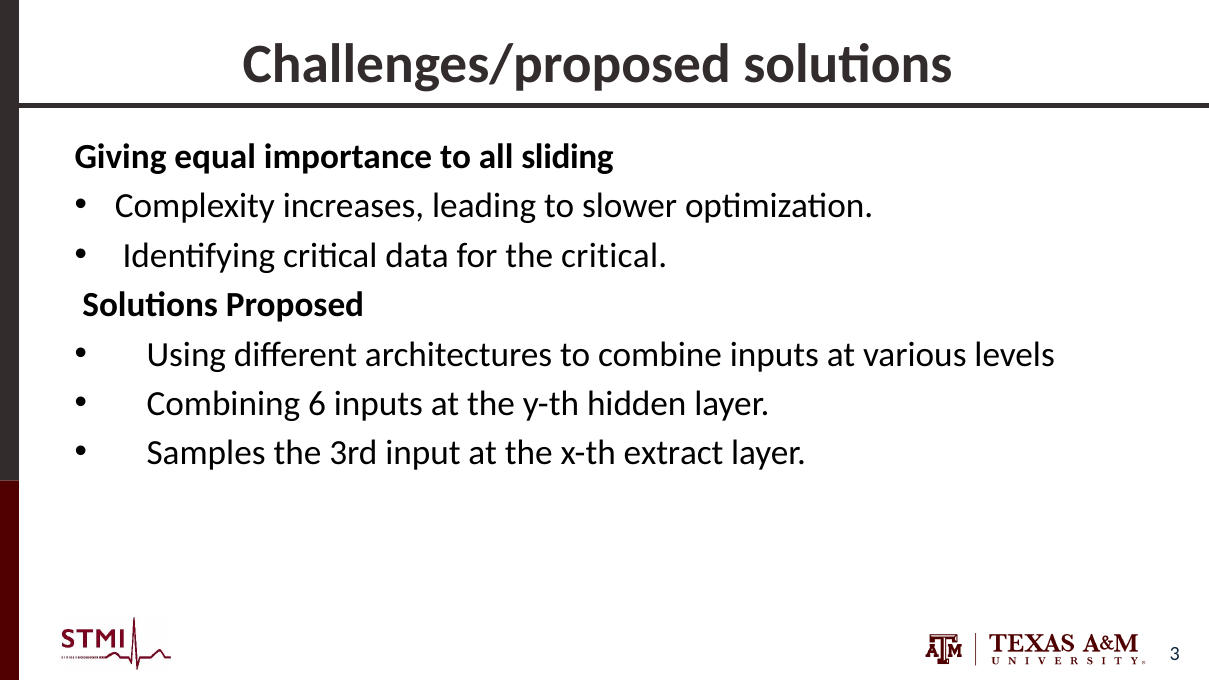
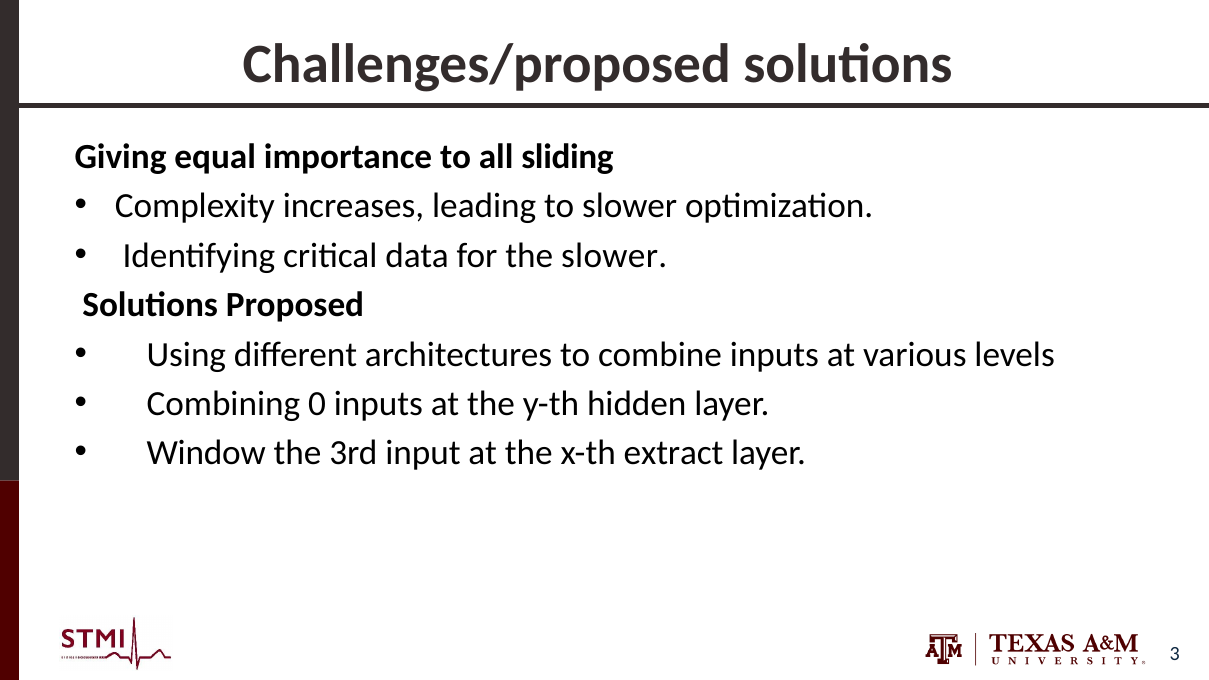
the critical: critical -> slower (614, 256)
6: 6 -> 0 (317, 404)
Samples: Samples -> Window (206, 453)
